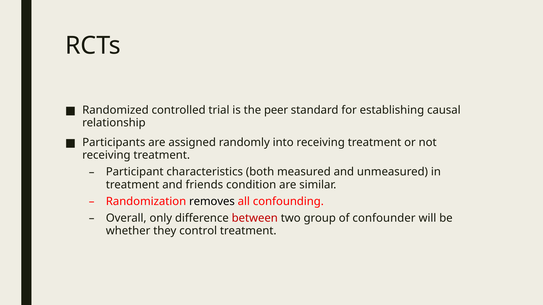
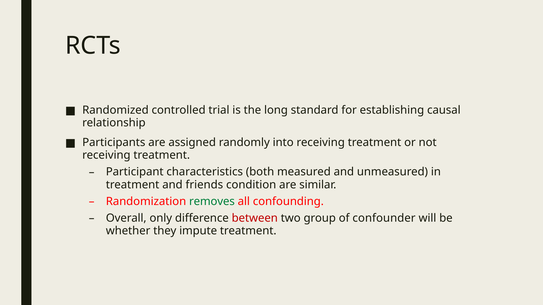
peer: peer -> long (276, 110)
removes colour: black -> green (212, 202)
control: control -> impute (198, 231)
